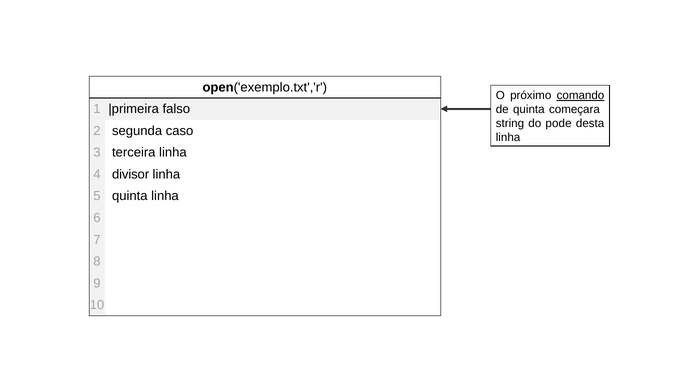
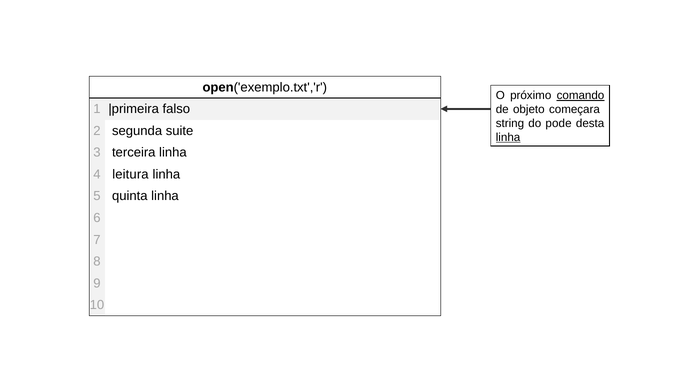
de quinta: quinta -> objeto (529, 109)
caso: caso -> suite (180, 131)
linha underline: none -> present (508, 137)
divisor: divisor -> leitura (130, 174)
